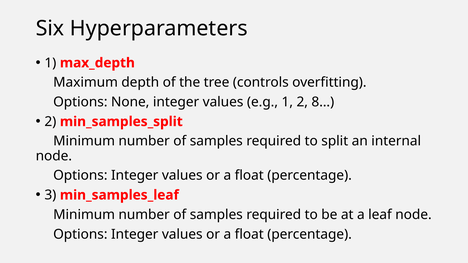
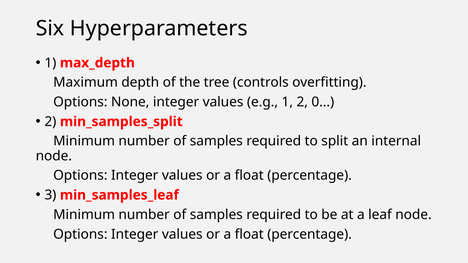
8…: 8… -> 0… (323, 102)
